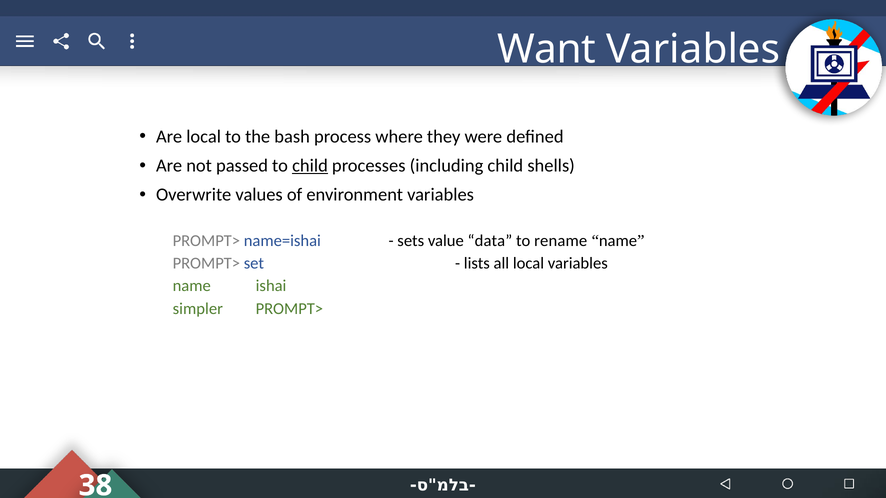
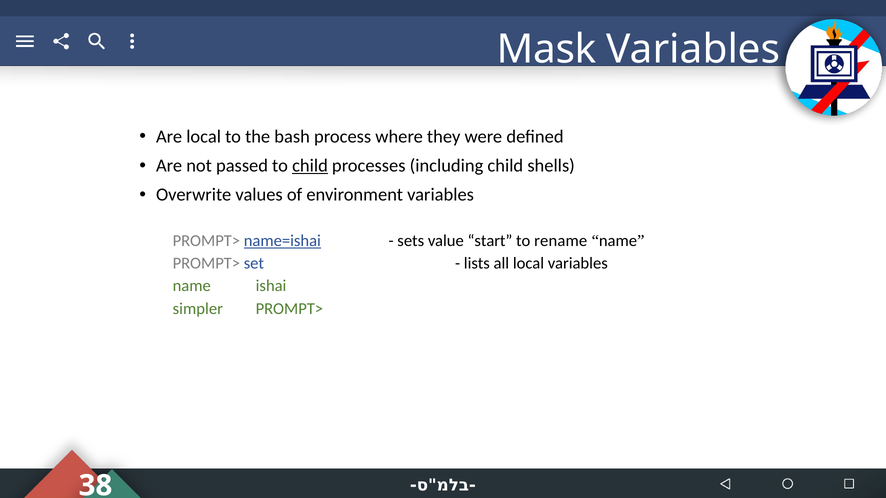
Want: Want -> Mask (547, 49)
name=ishai underline: none -> present (282, 241)
data: data -> start (490, 241)
